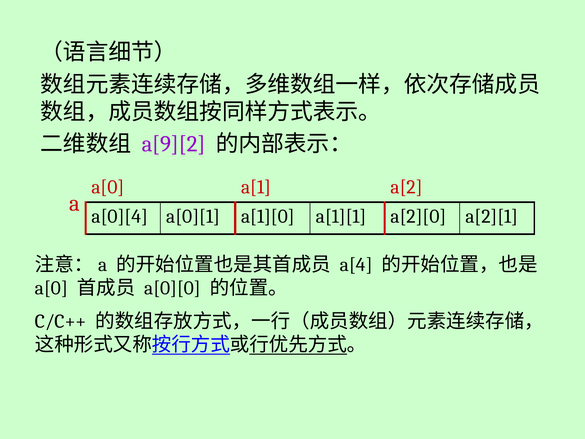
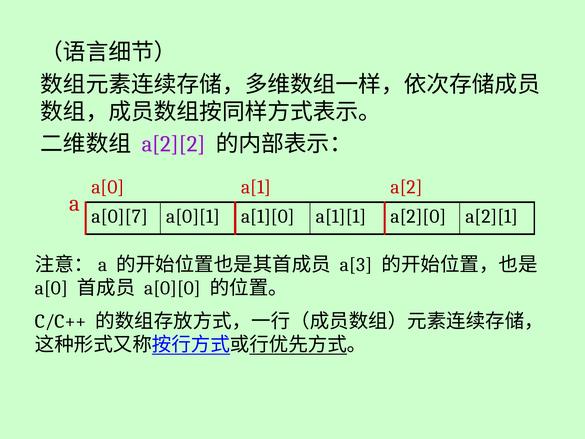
a[9][2: a[9][2 -> a[2][2 (174, 144)
a[0][4: a[0][4 -> a[0][7 (120, 216)
a[4: a[4 -> a[3 (356, 265)
